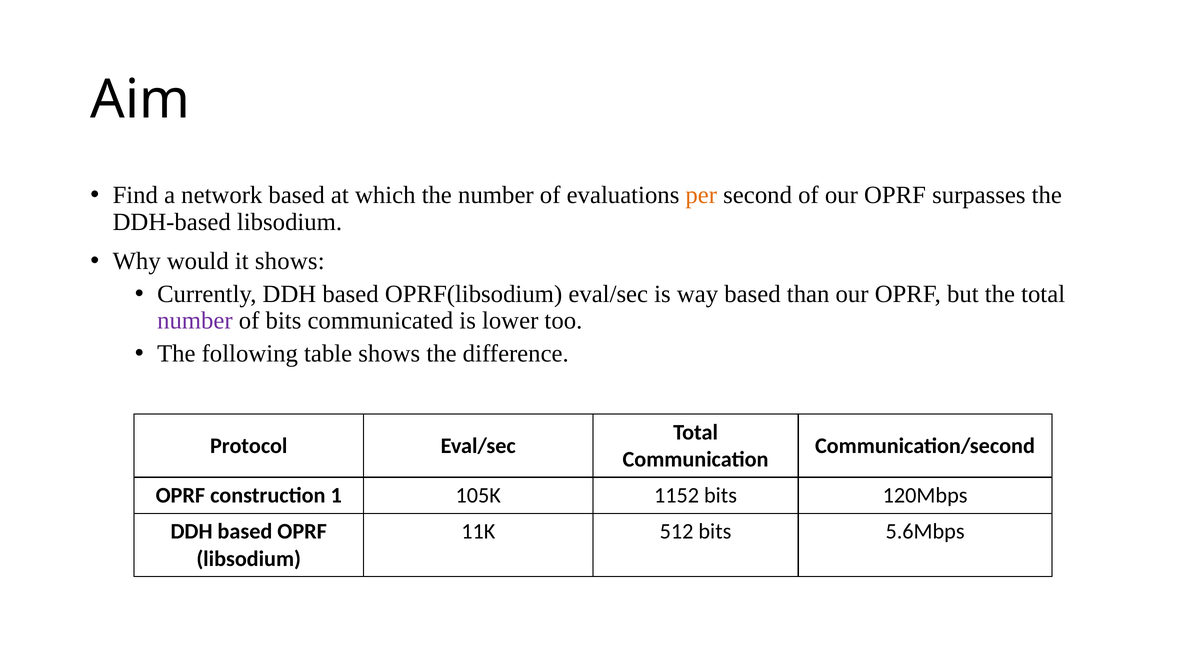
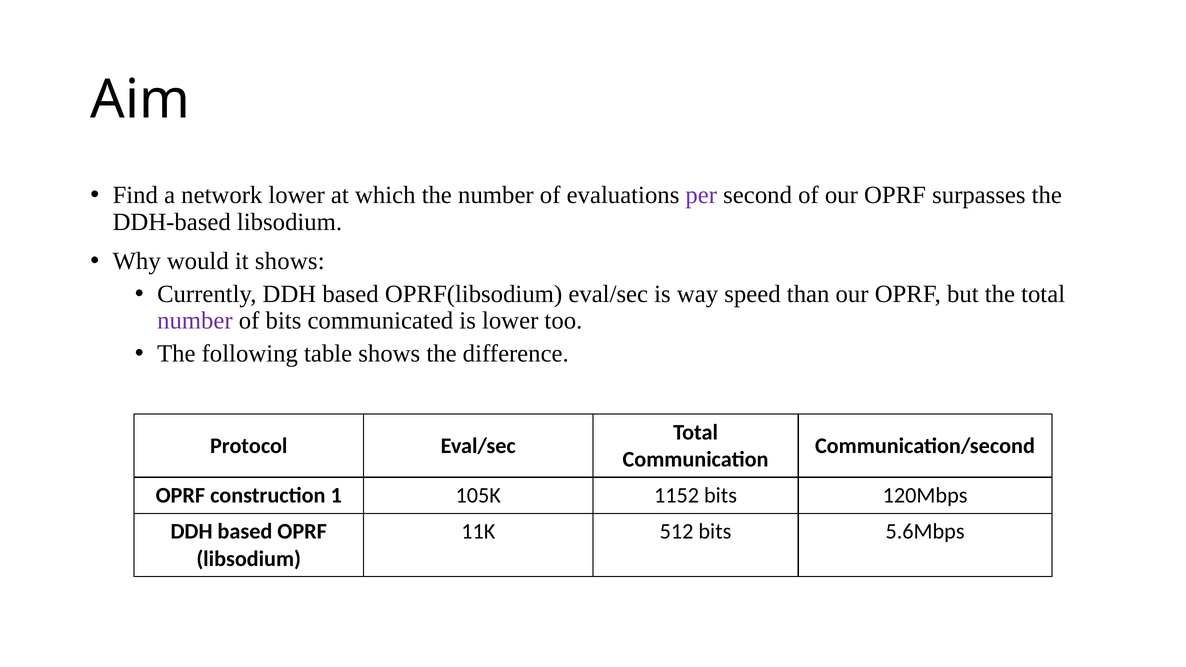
network based: based -> lower (297, 195)
per colour: orange -> purple (701, 195)
way based: based -> speed (752, 294)
